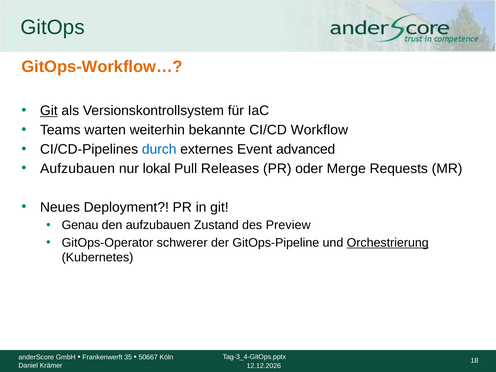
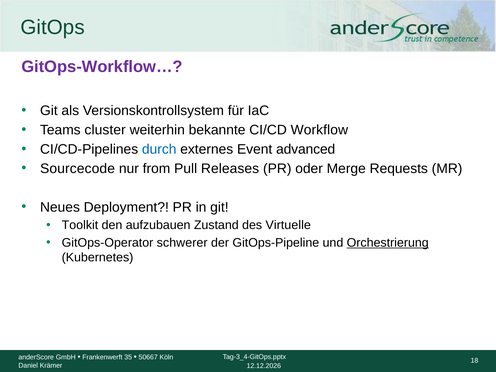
GitOps-Workflow… colour: orange -> purple (102, 67)
Git underline: present -> none (49, 111)
warten: warten -> cluster (105, 130)
Aufzubauen: Aufzubauen -> Sourcecode (78, 169)
lokal: lokal -> from (157, 169)
Genau: Genau -> Toolkit (80, 225)
Preview: Preview -> Virtuelle (288, 225)
